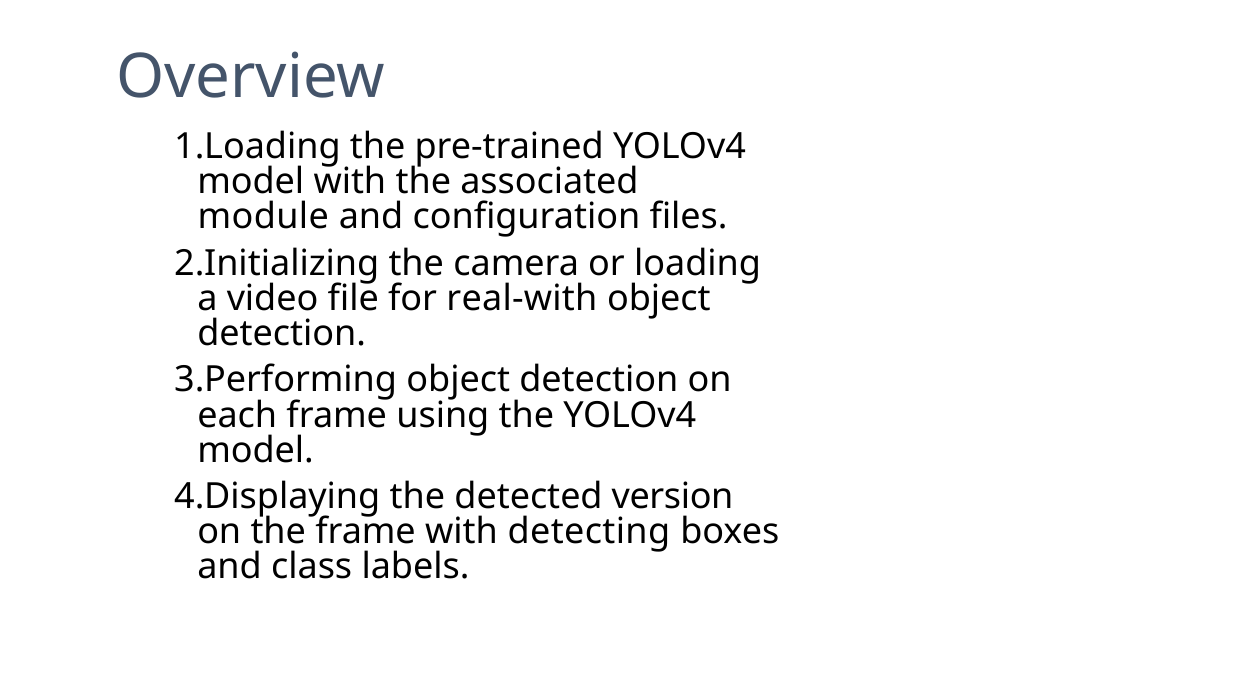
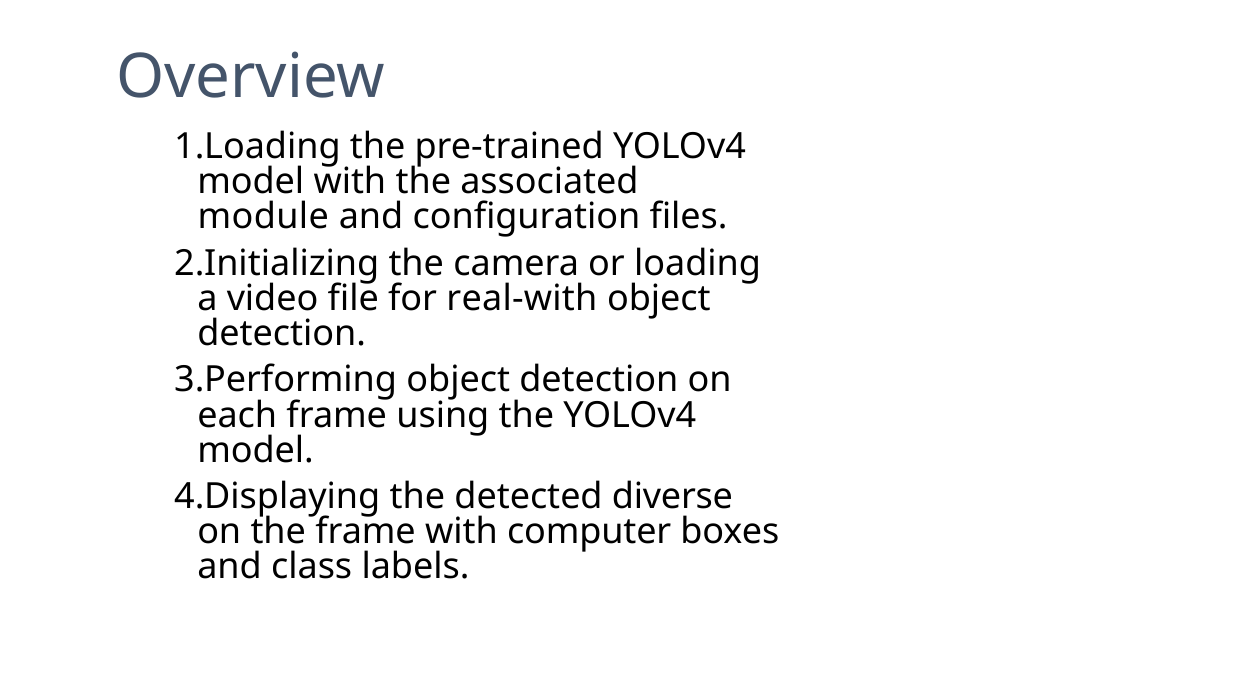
version: version -> diverse (672, 497)
detecting: detecting -> computer (589, 532)
